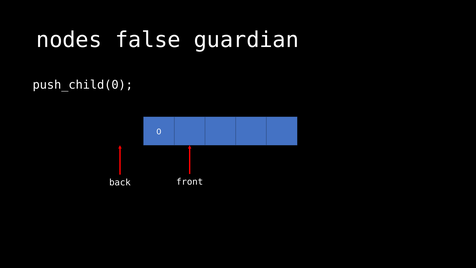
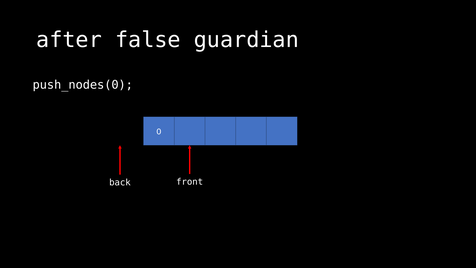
nodes: nodes -> after (69, 40)
push_child(0: push_child(0 -> push_nodes(0 (83, 85)
